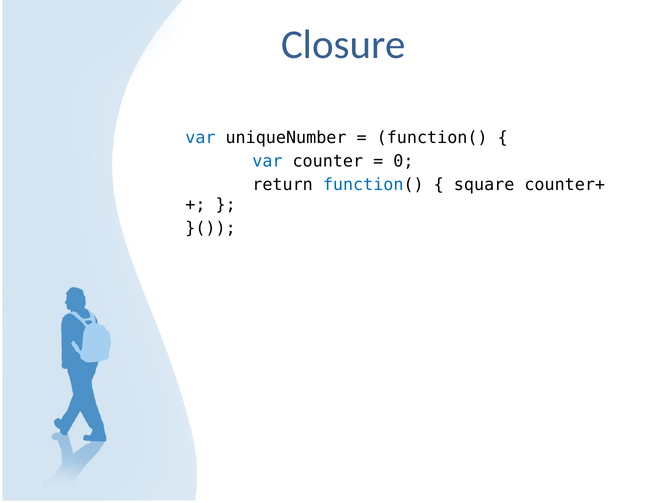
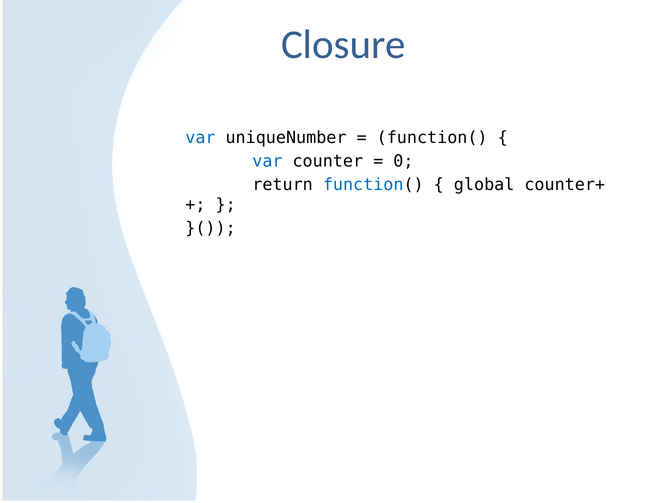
square: square -> global (484, 184)
